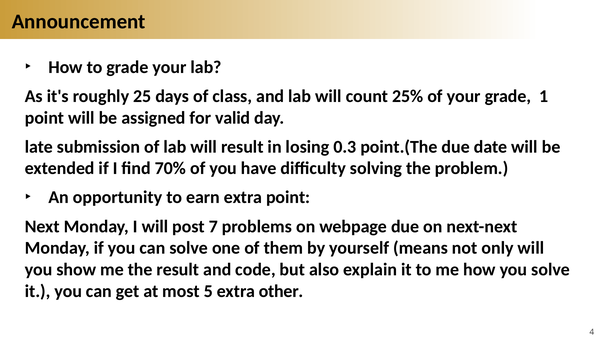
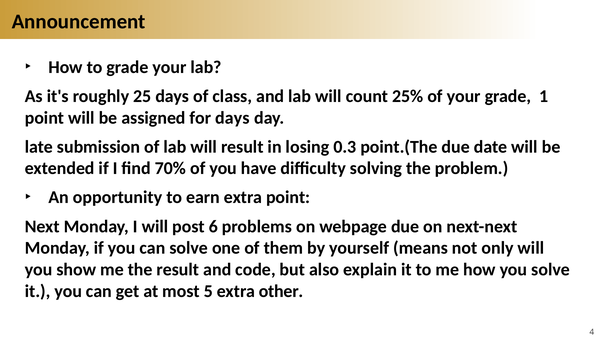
for valid: valid -> days (232, 118)
7: 7 -> 6 (213, 226)
